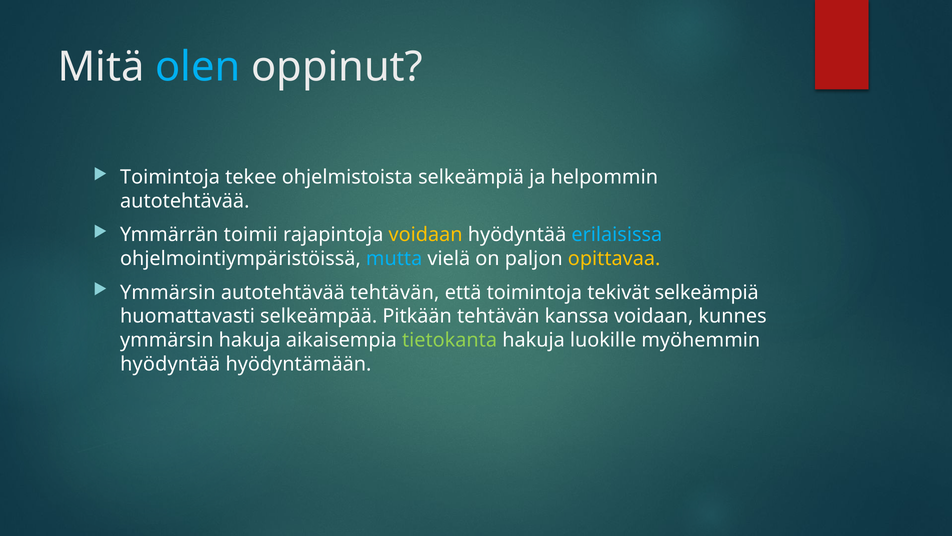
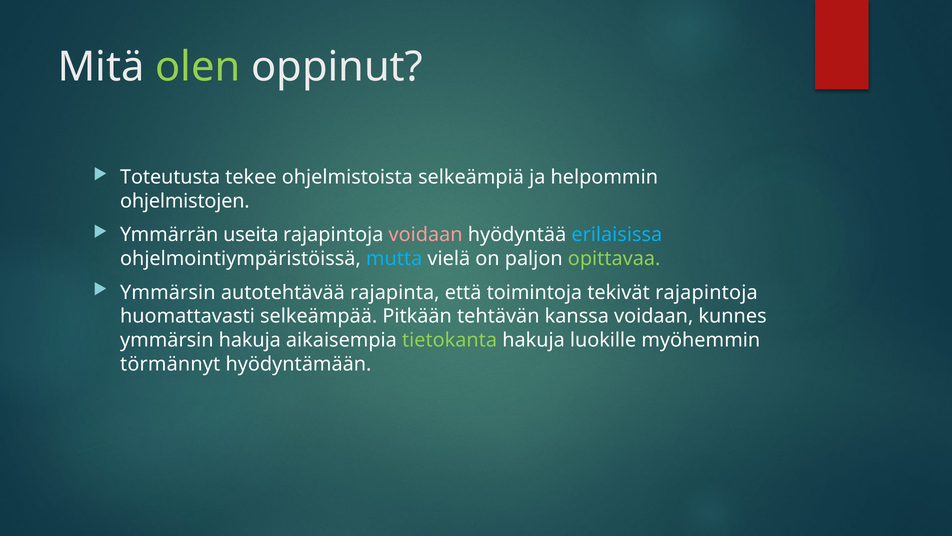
olen colour: light blue -> light green (198, 67)
Toimintoja: Toimintoja -> Toteutusta (170, 177)
autotehtävää: autotehtävää -> ohjelmistojen (185, 201)
toimii: toimii -> useita (251, 235)
voidaan colour: yellow -> pink (426, 235)
opittavaa colour: yellow -> light green (614, 259)
autotehtävää tehtävän: tehtävän -> rajapinta (395, 292)
tekivät selkeämpiä: selkeämpiä -> rajapintoja (706, 292)
hyödyntää: hyödyntää -> törmännyt (170, 364)
